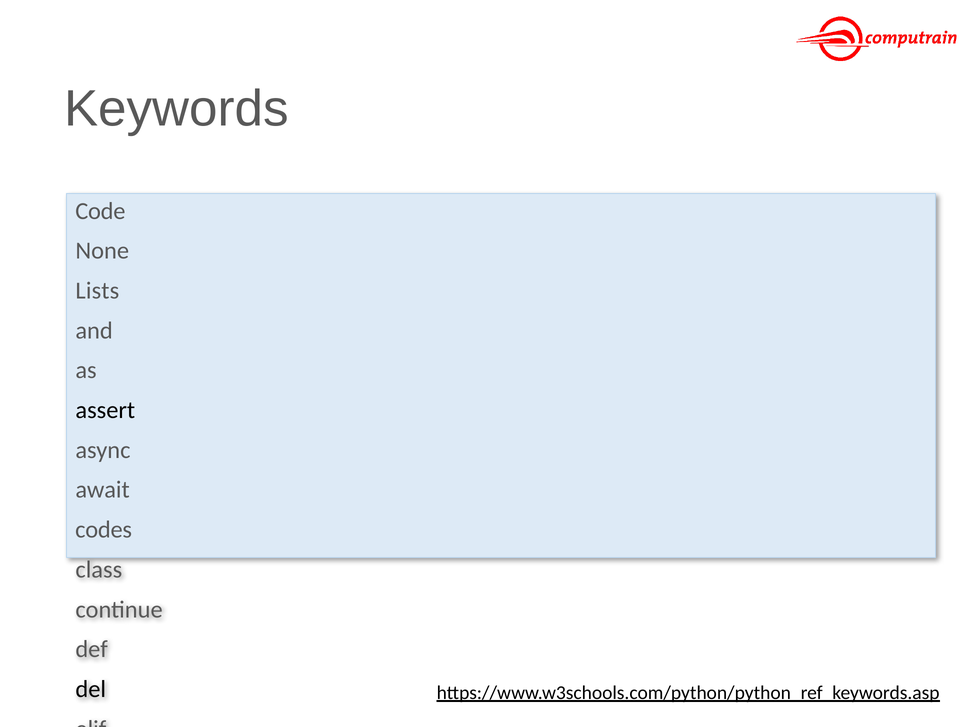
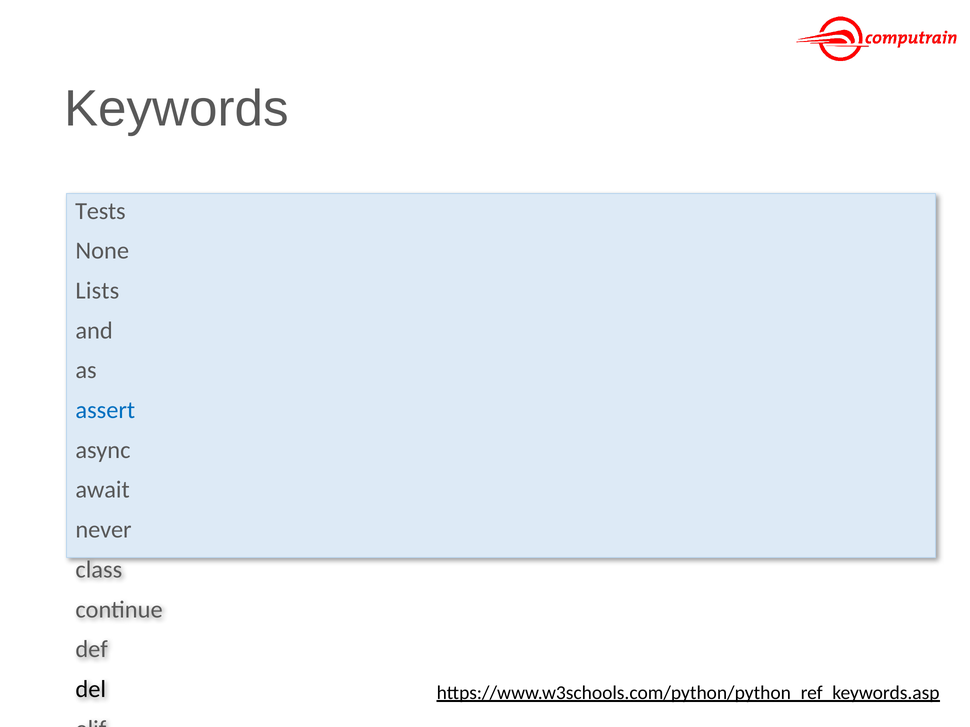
Code: Code -> Tests (100, 211)
assert colour: black -> blue (105, 410)
codes: codes -> never (104, 530)
